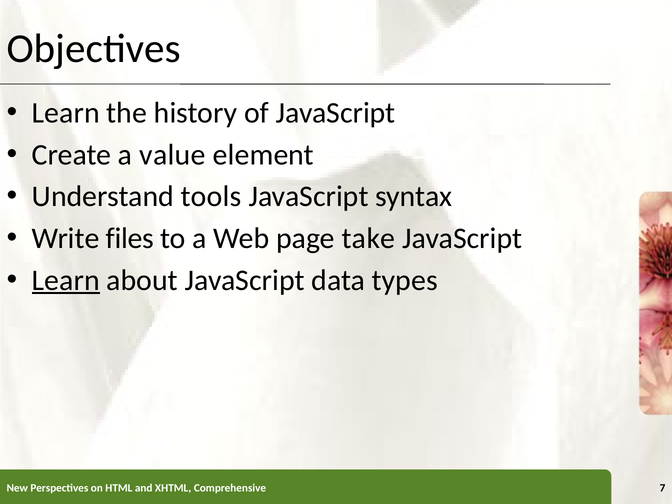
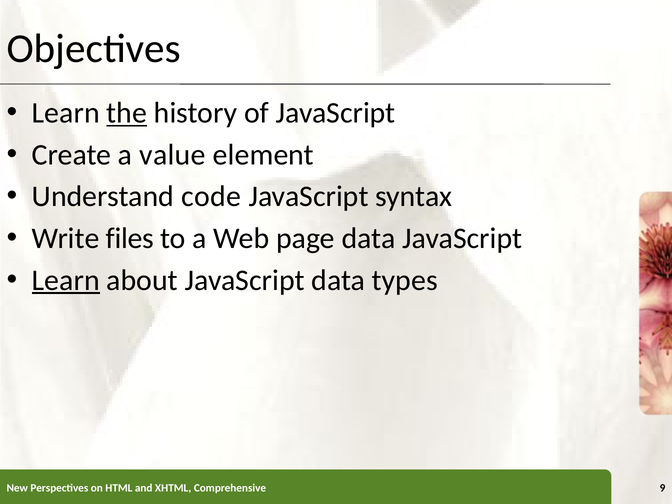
the underline: none -> present (127, 113)
tools: tools -> code (211, 197)
page take: take -> data (369, 238)
7: 7 -> 9 (663, 488)
